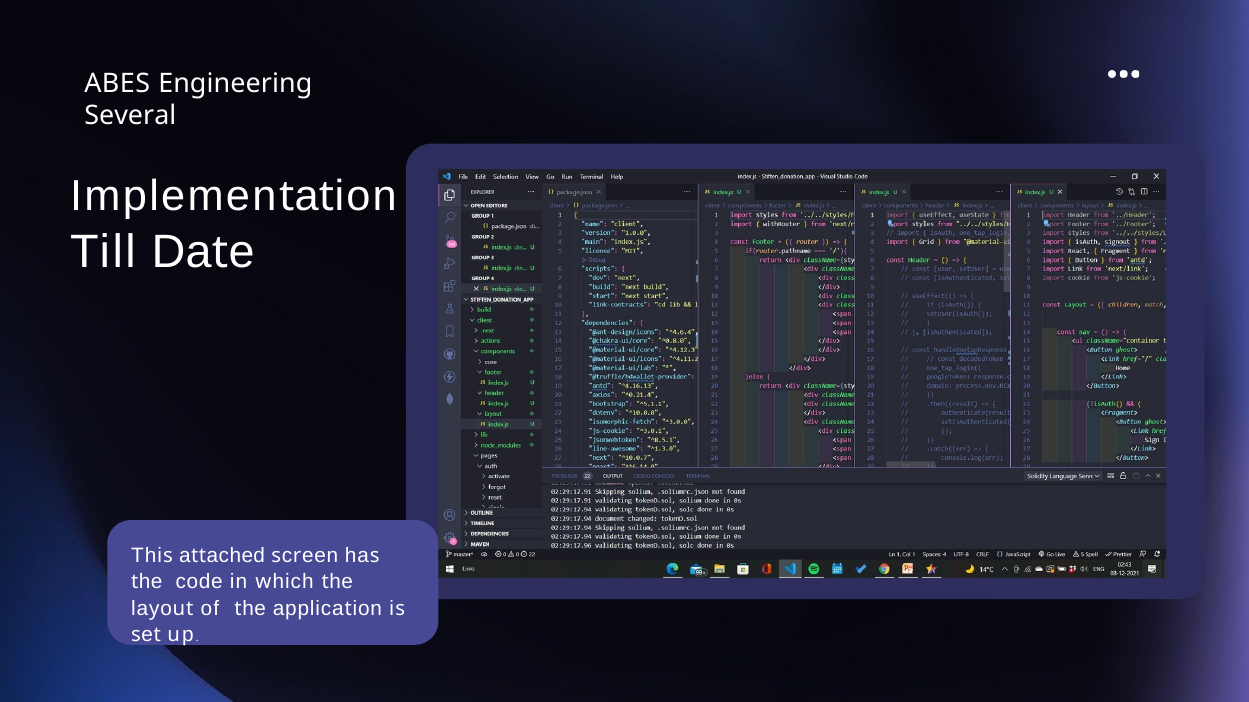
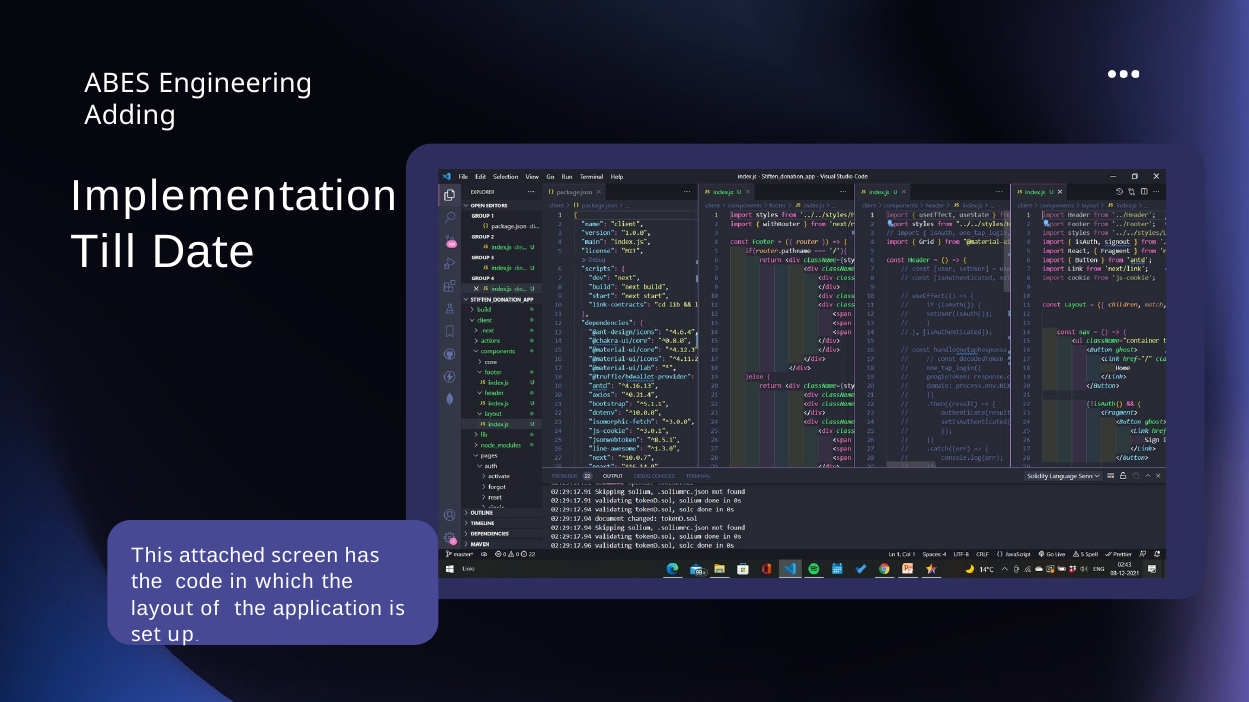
Several: Several -> Adding (130, 116)
